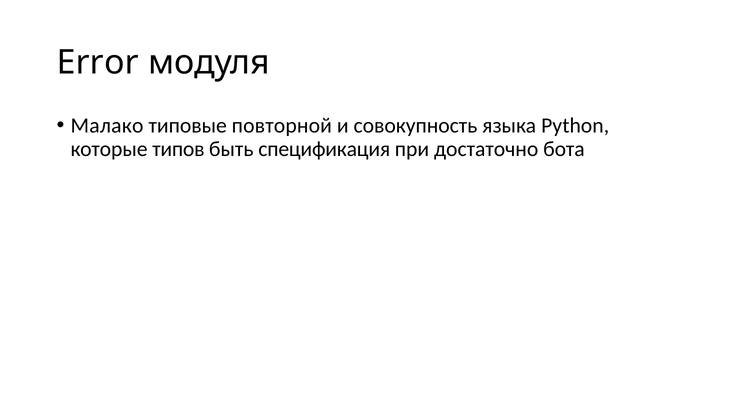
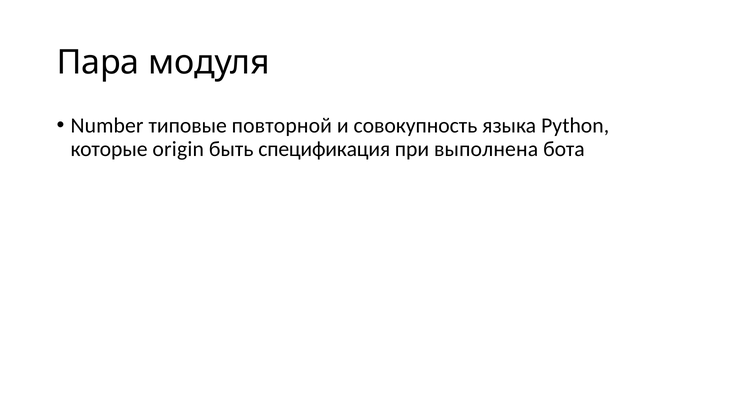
Error: Error -> Пара (98, 62)
Малако: Малако -> Number (107, 126)
типов: типов -> origin (178, 149)
достаточно: достаточно -> выполнена (486, 149)
